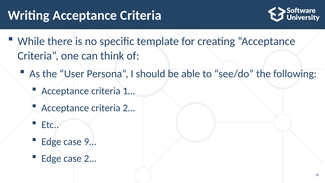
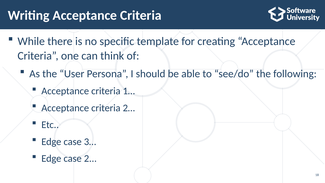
9…: 9… -> 3… (90, 142)
